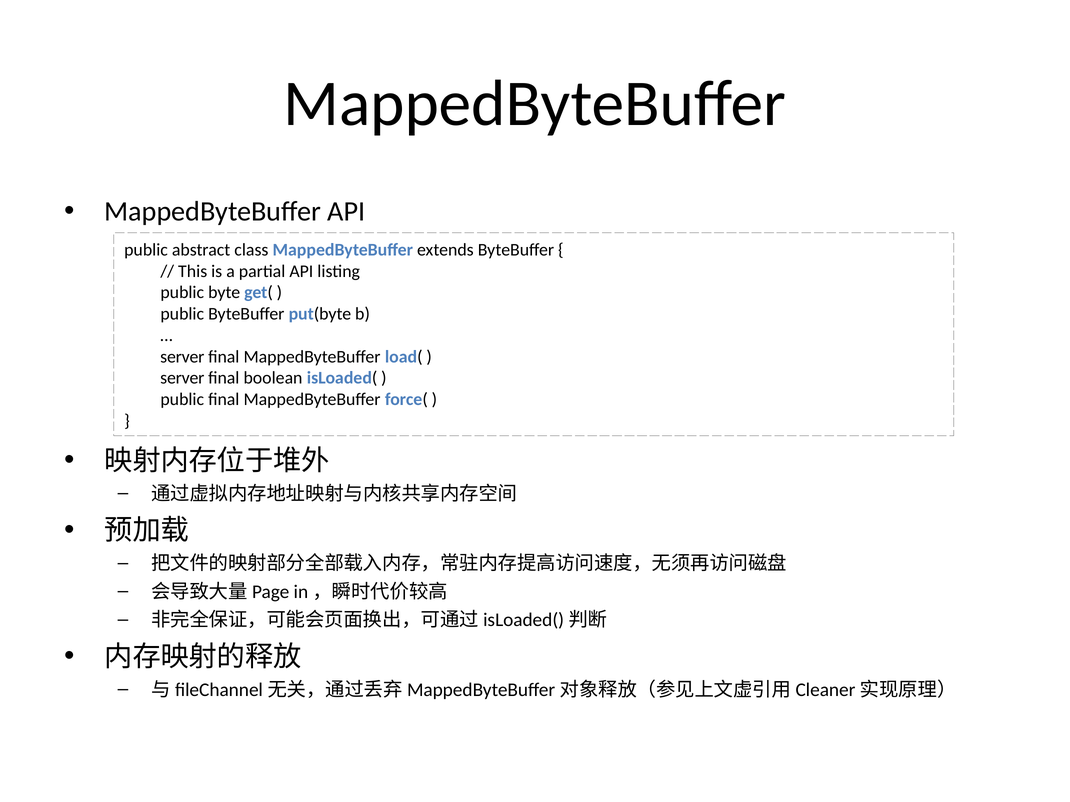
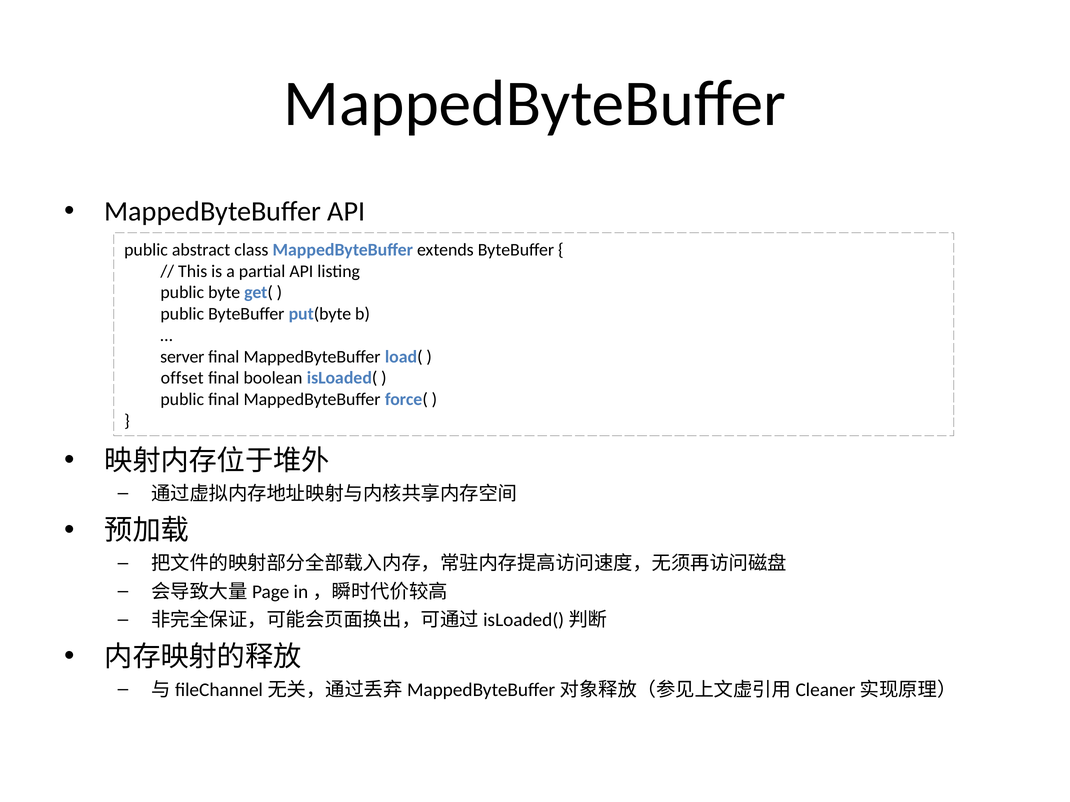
server: server -> offset (182, 378)
